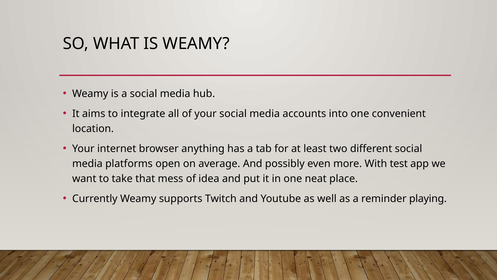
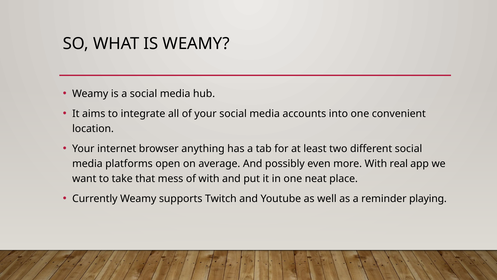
test: test -> real (399, 163)
of idea: idea -> with (209, 178)
